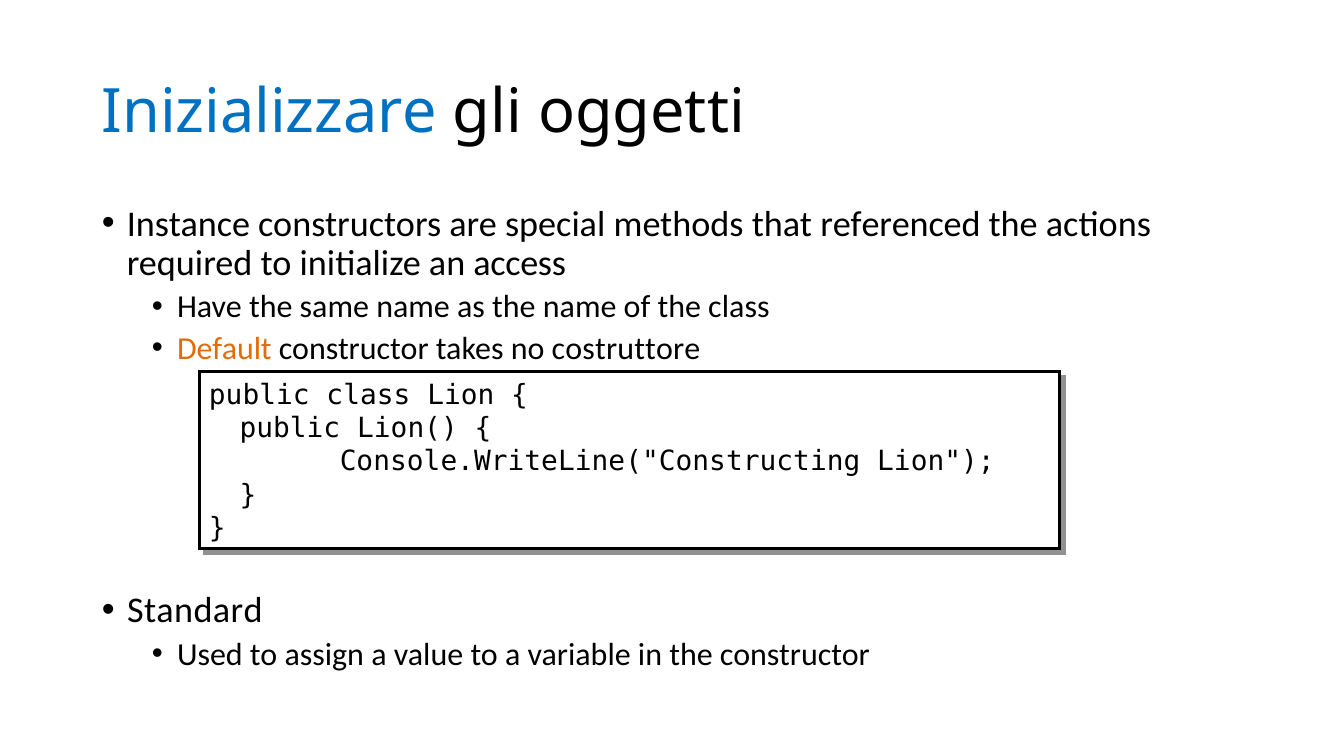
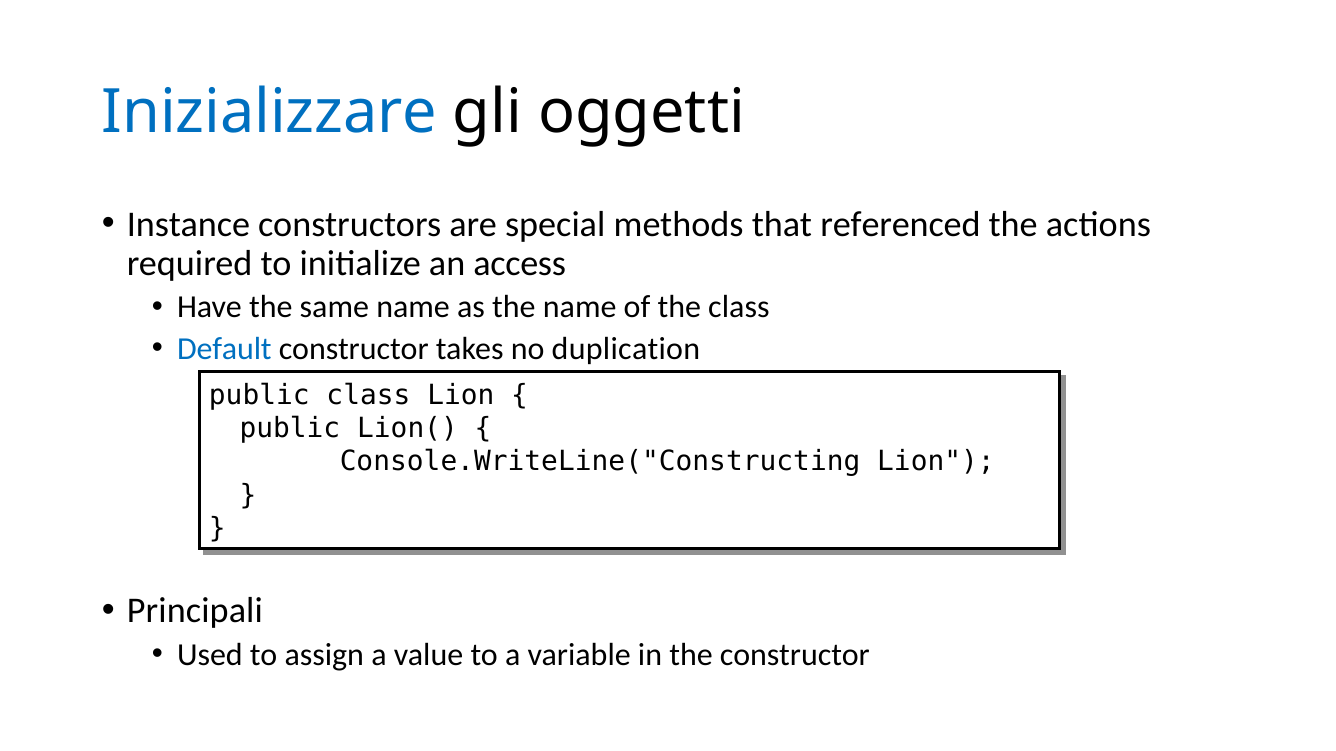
Default colour: orange -> blue (224, 349)
costruttore: costruttore -> duplication (626, 349)
Standard: Standard -> Principali (195, 611)
